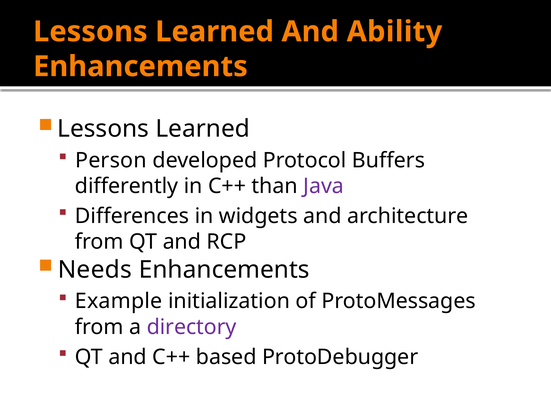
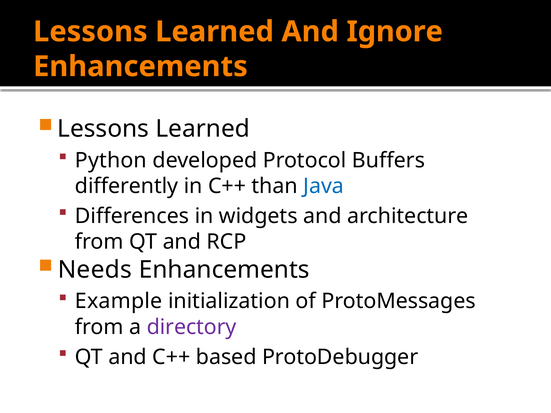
Ability: Ability -> Ignore (395, 32)
Person: Person -> Python (111, 161)
Java colour: purple -> blue (324, 186)
